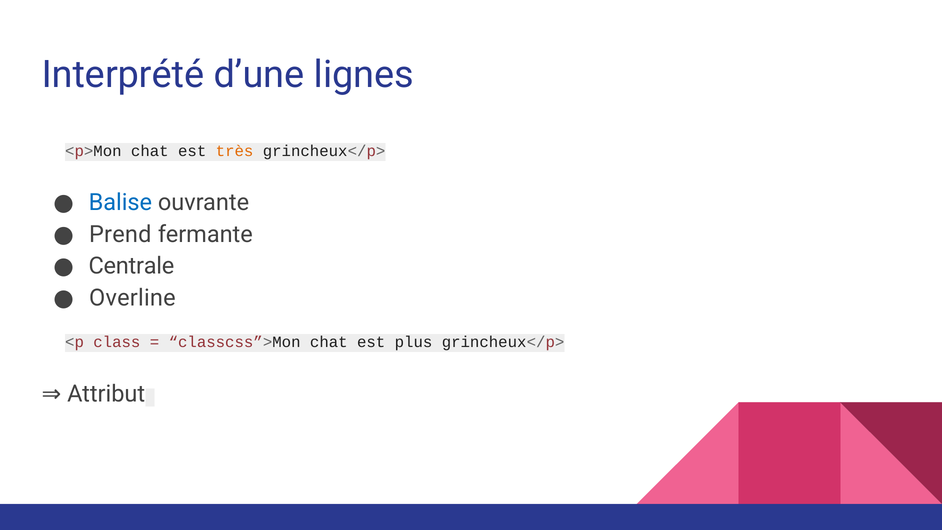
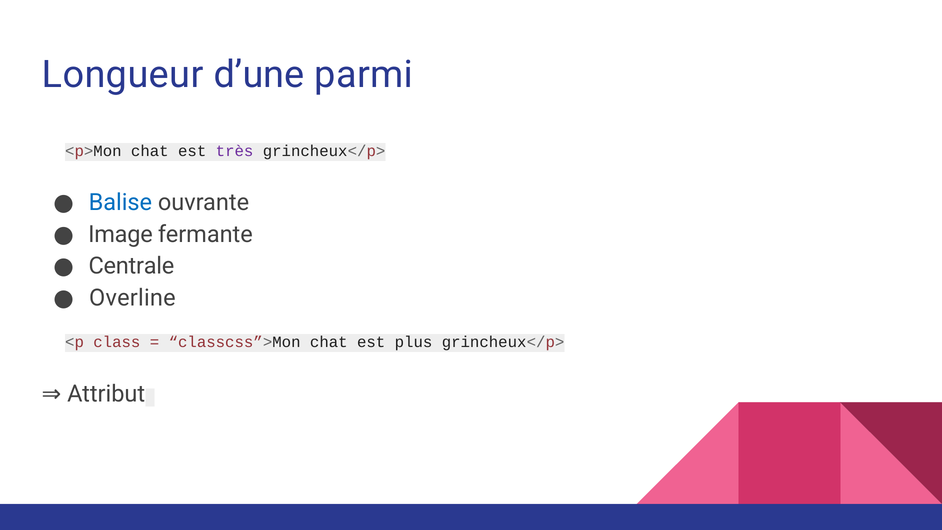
Interprété: Interprété -> Longueur (123, 74)
lignes: lignes -> parmi (364, 74)
très colour: orange -> purple (235, 151)
Prend: Prend -> Image (120, 234)
